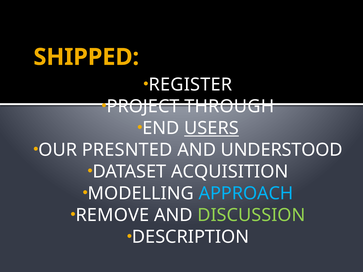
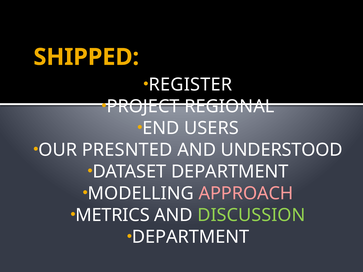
THROUGH: THROUGH -> REGIONAL (229, 107)
USERS underline: present -> none (211, 128)
DATASET ACQUISITION: ACQUISITION -> DEPARTMENT (230, 172)
APPROACH colour: light blue -> pink (246, 194)
REMOVE: REMOVE -> METRICS (113, 215)
DESCRIPTION: DESCRIPTION -> DEPARTMENT (191, 237)
